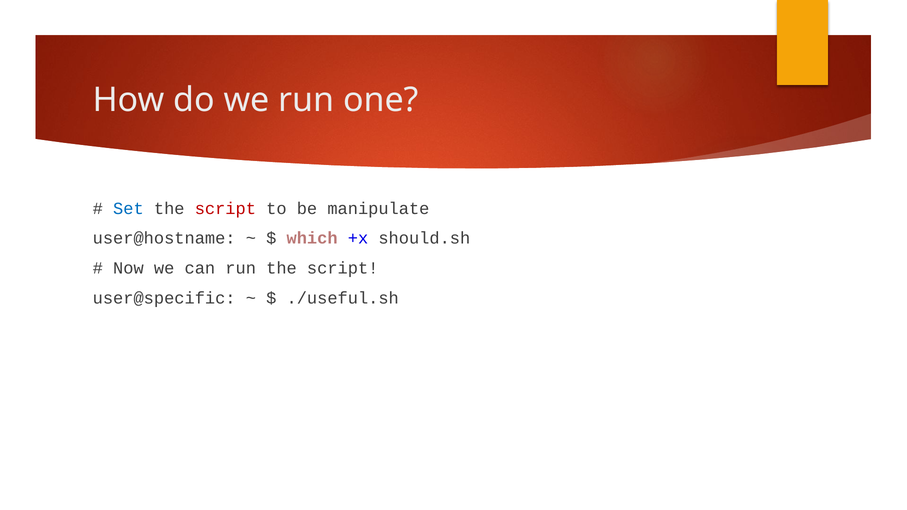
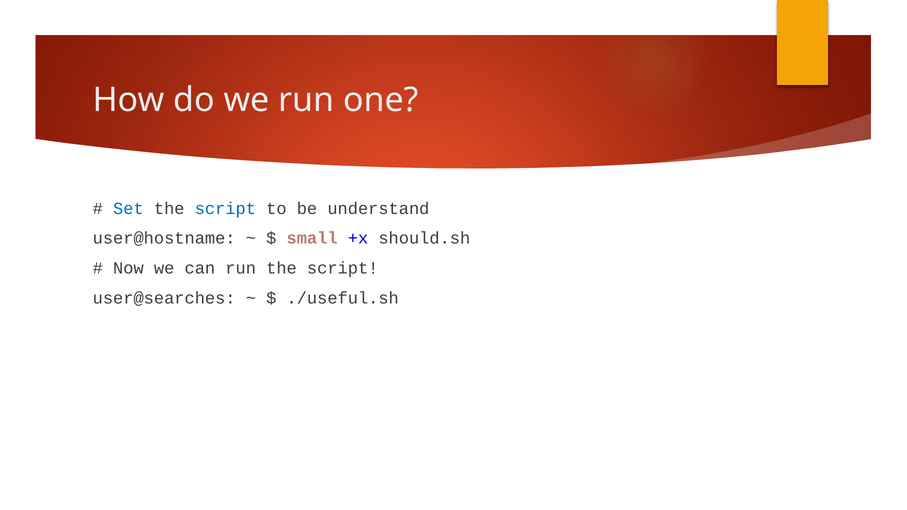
script colour: red -> blue (225, 208)
manipulate: manipulate -> understand (378, 208)
which: which -> small (312, 238)
user@specific: user@specific -> user@searches (164, 298)
